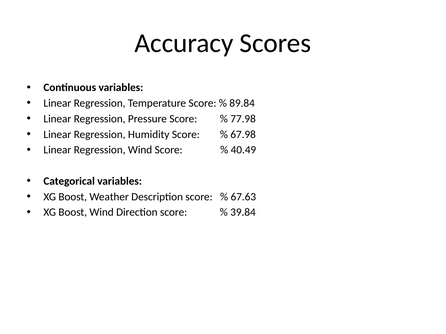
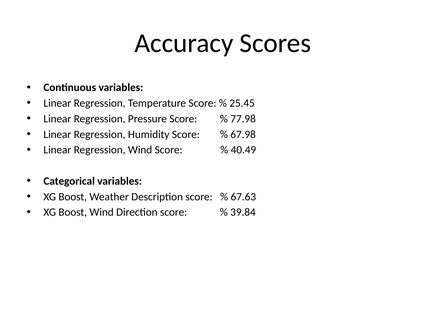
89.84: 89.84 -> 25.45 (242, 103)
